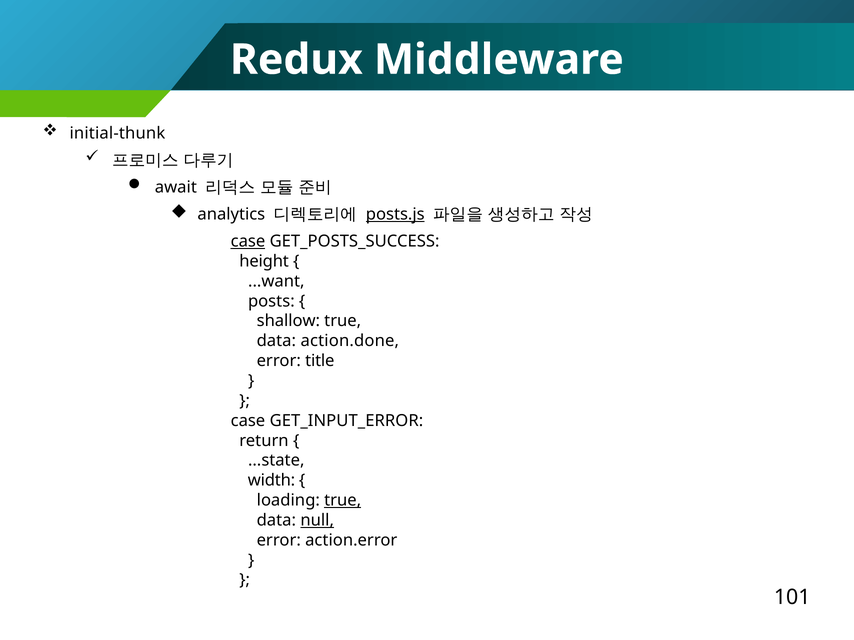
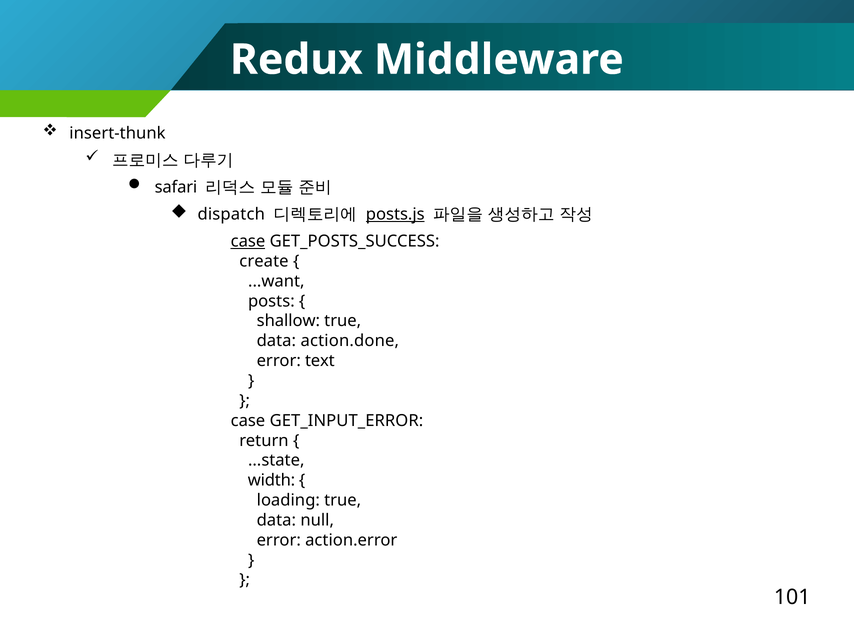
initial-thunk: initial-thunk -> insert-thunk (117, 133)
await: await -> safari (176, 187)
analytics: analytics -> dispatch (231, 214)
height: height -> create (264, 261)
title: title -> text (320, 361)
true underline: present -> none (343, 501)
null underline: present -> none (317, 521)
